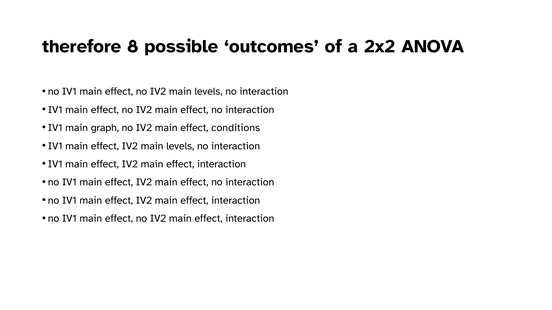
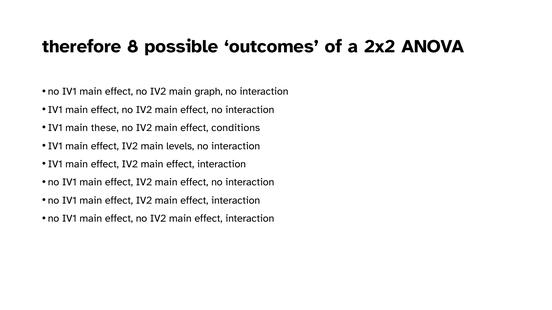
no IV2 main levels: levels -> graph (209, 92)
graph: graph -> these (105, 128)
